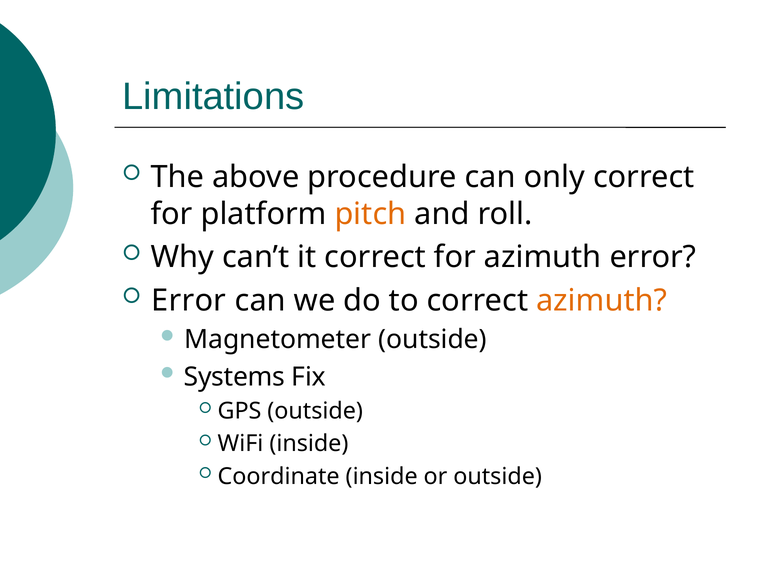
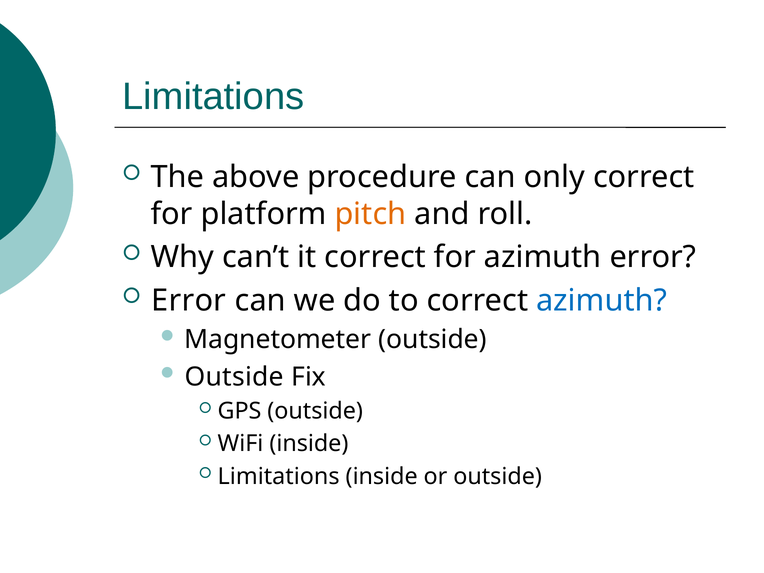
azimuth colour: orange -> blue (602, 300)
Systems: Systems -> Outside (234, 377)
Coordinate: Coordinate -> Limitations (279, 476)
